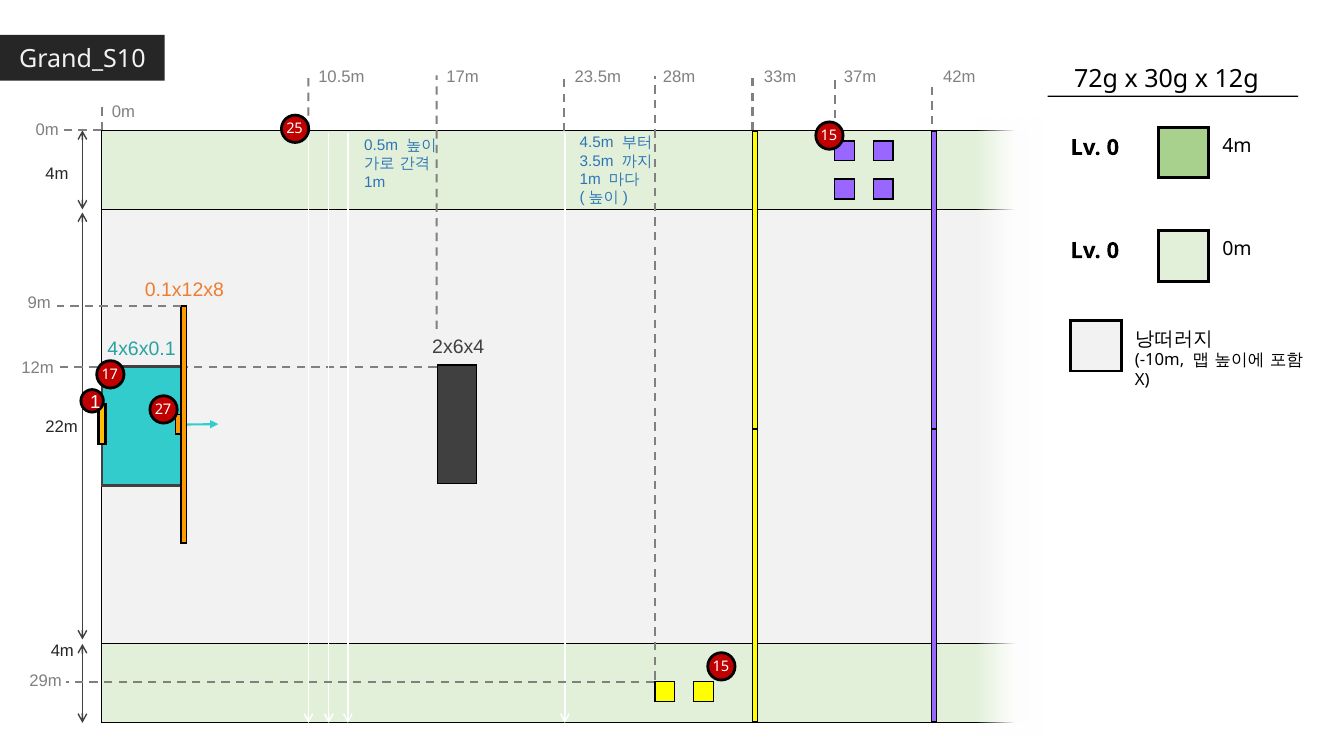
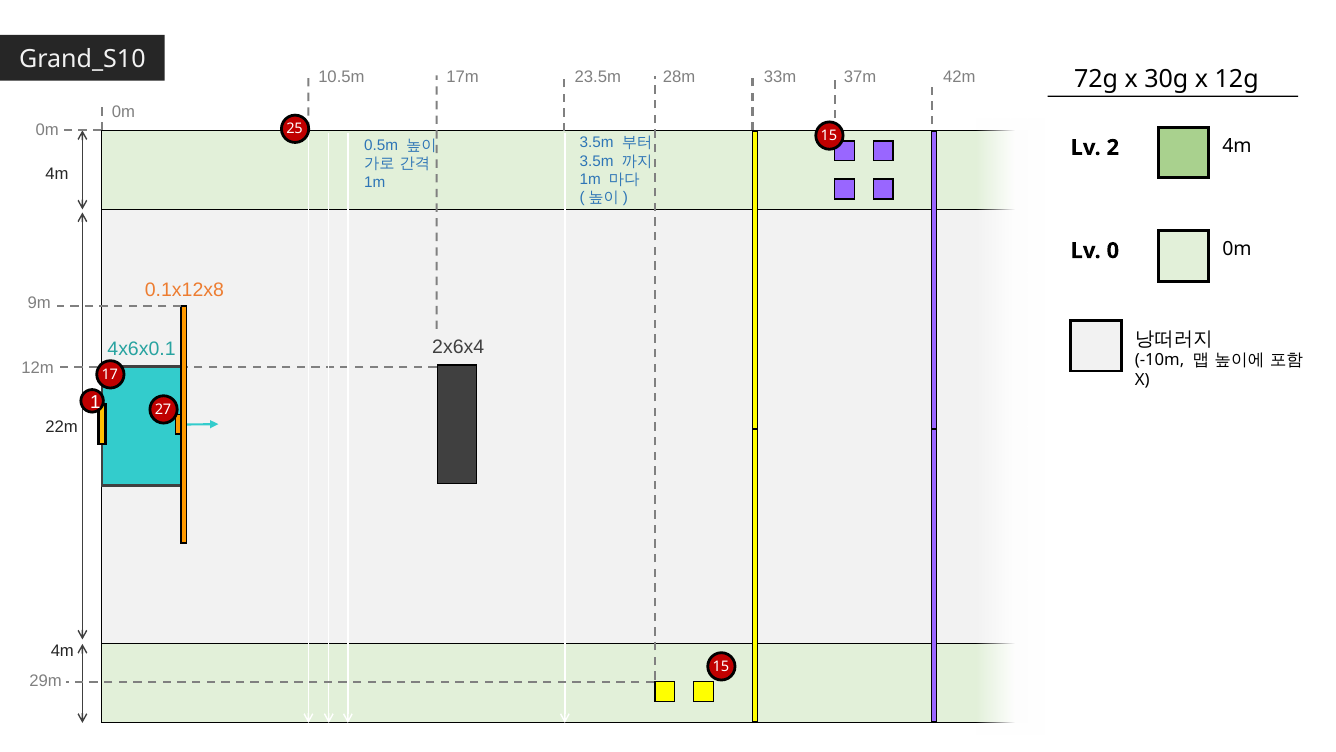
4.5m: 4.5m -> 3.5m (597, 142)
0: 0 -> 2 (1113, 148)
